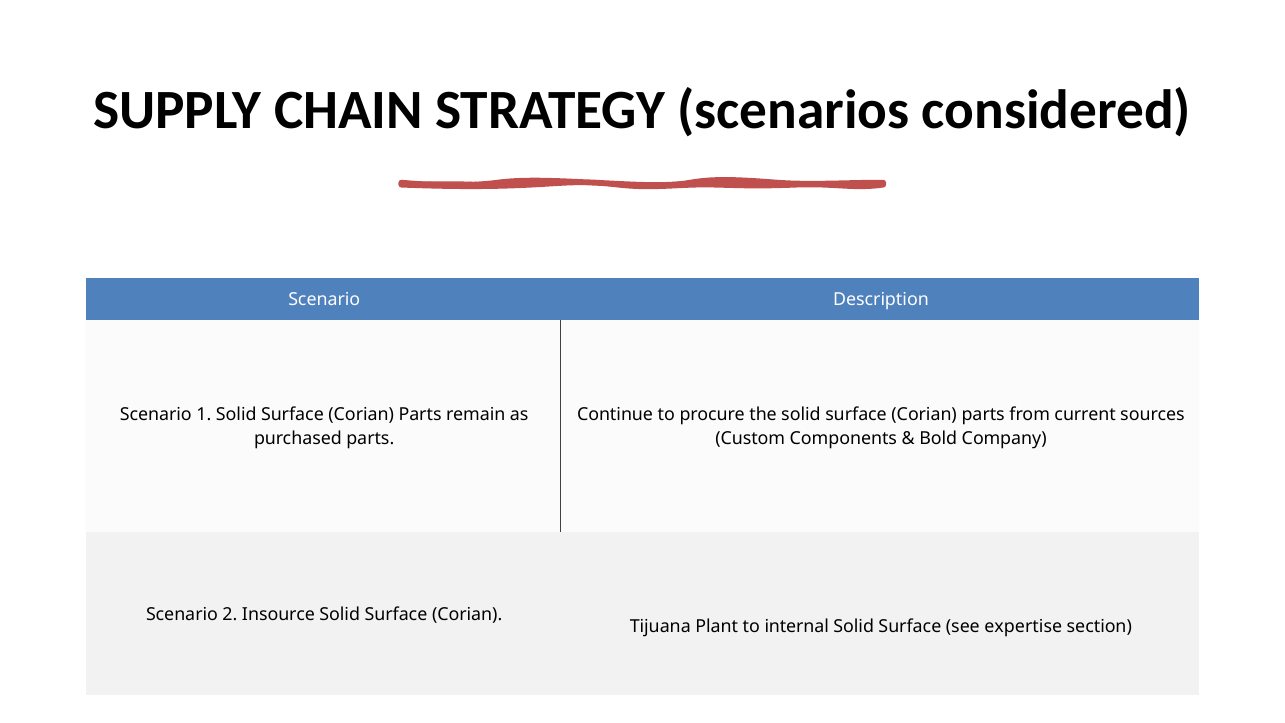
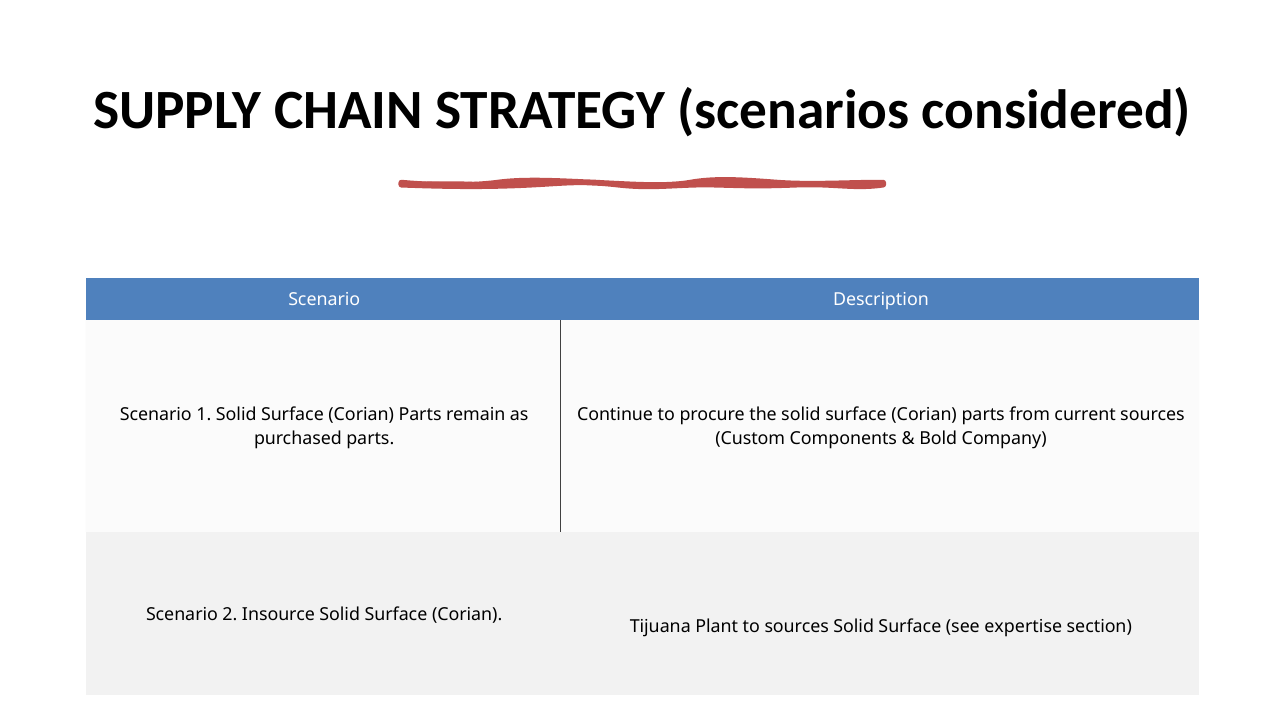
to internal: internal -> sources (797, 627)
